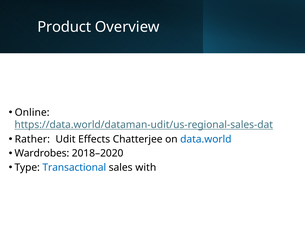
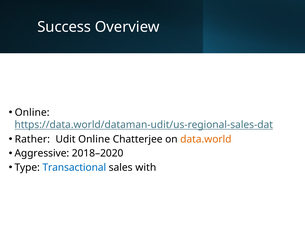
Product: Product -> Success (64, 27)
Udit Effects: Effects -> Online (94, 139)
data.world colour: blue -> orange (206, 139)
Wardrobes: Wardrobes -> Aggressive (42, 153)
